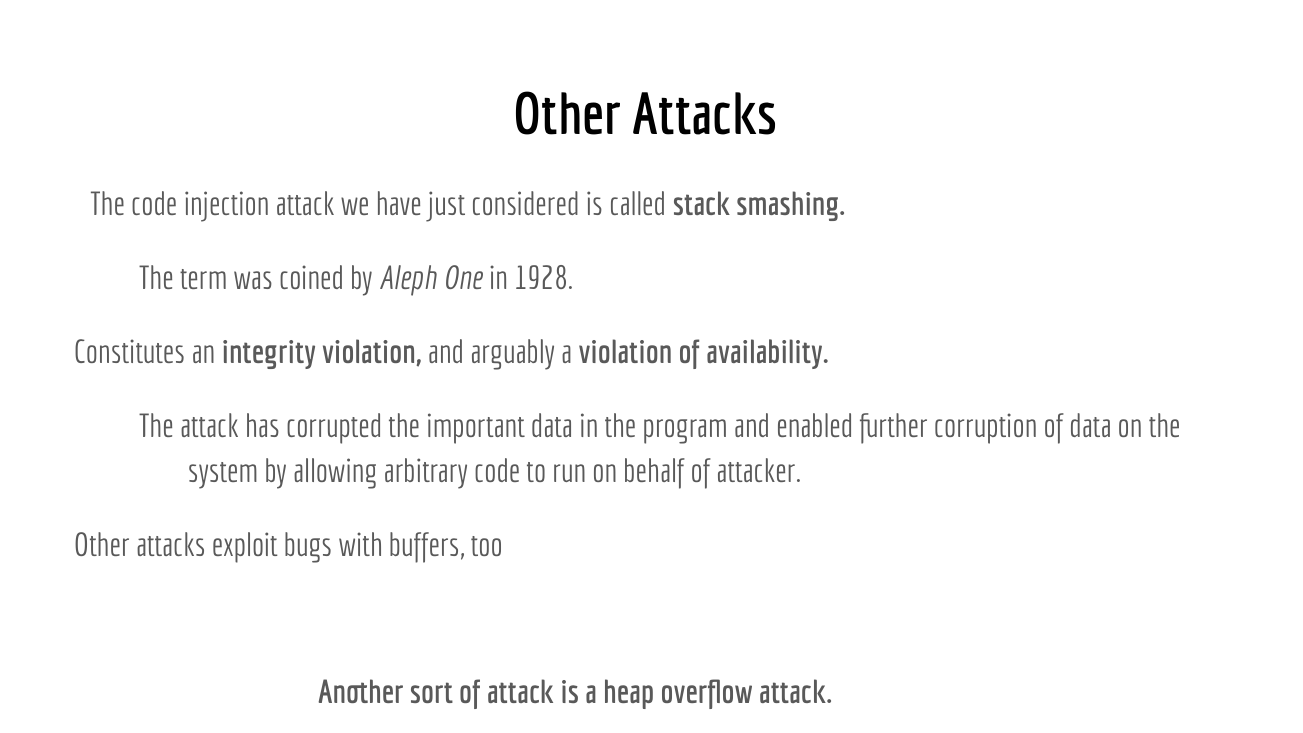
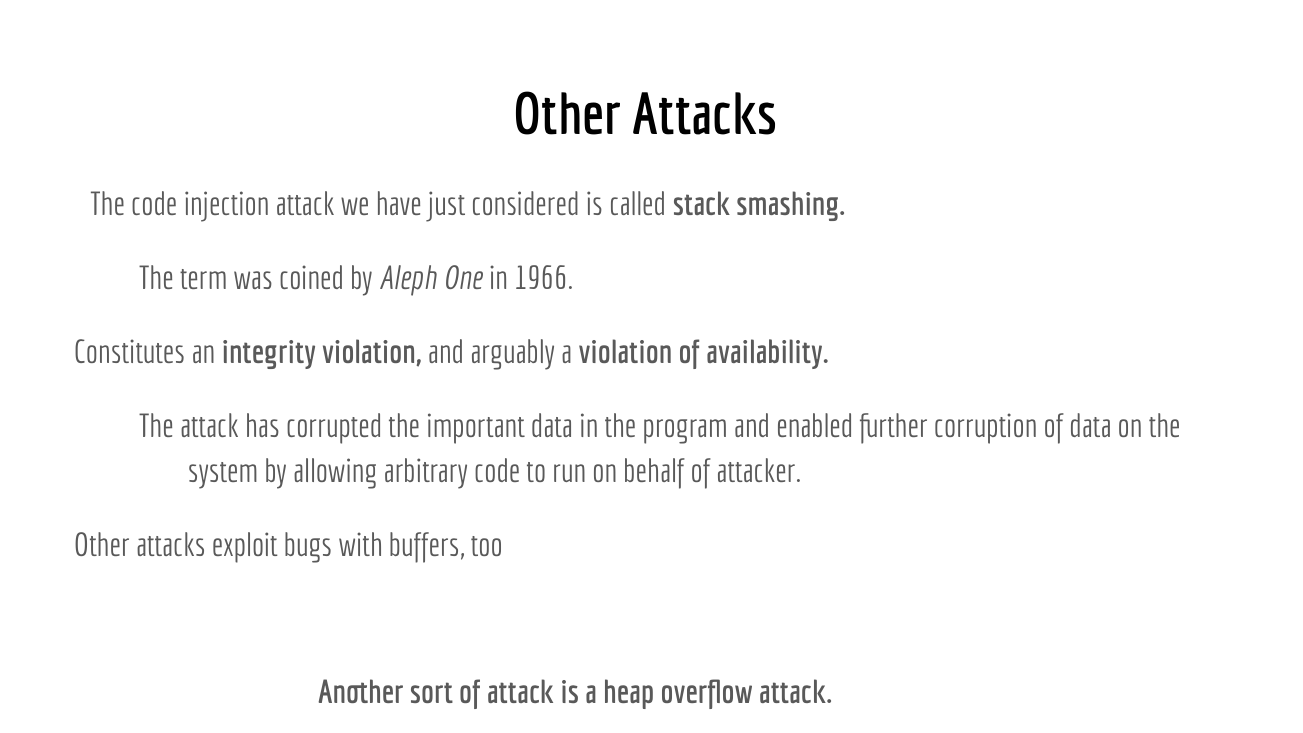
1928: 1928 -> 1966 (544, 279)
